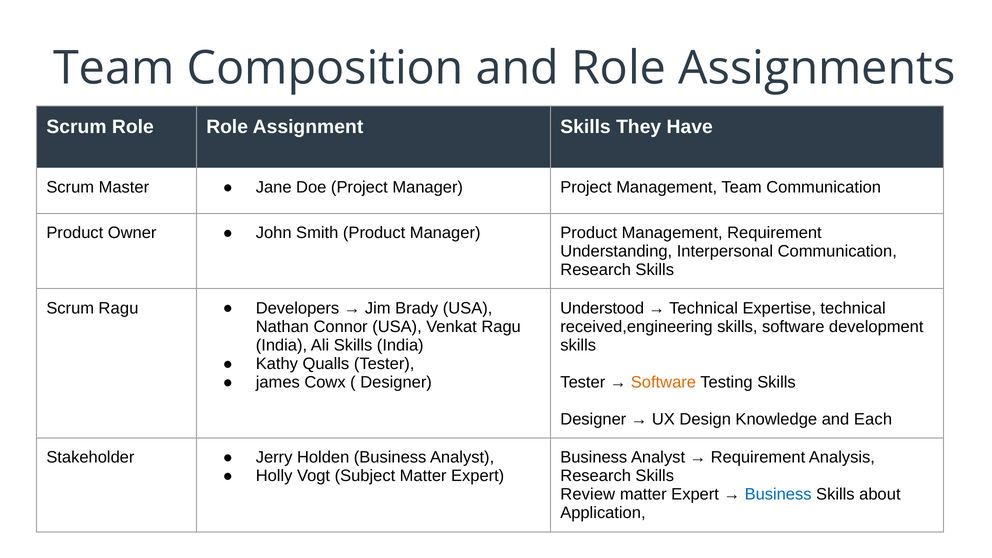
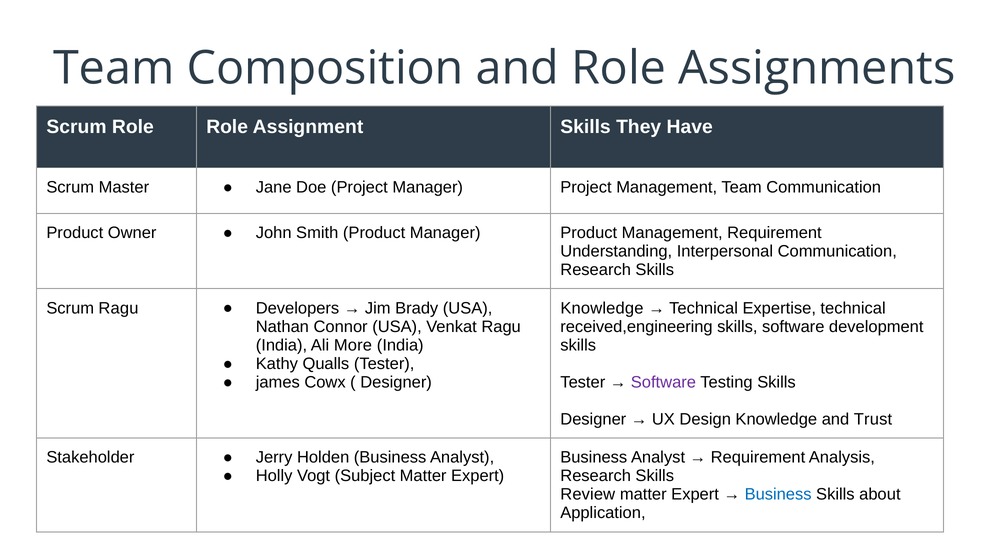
Understood: Understood -> Knowledge (602, 308)
Ali Skills: Skills -> More (353, 345)
Software colour: orange -> purple (663, 382)
Each: Each -> Trust (873, 419)
